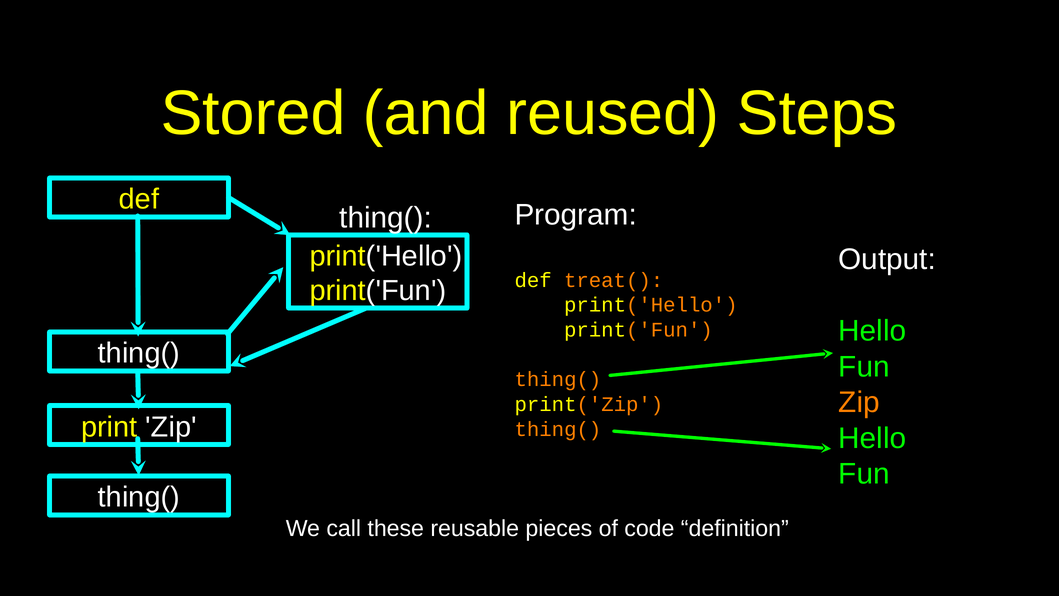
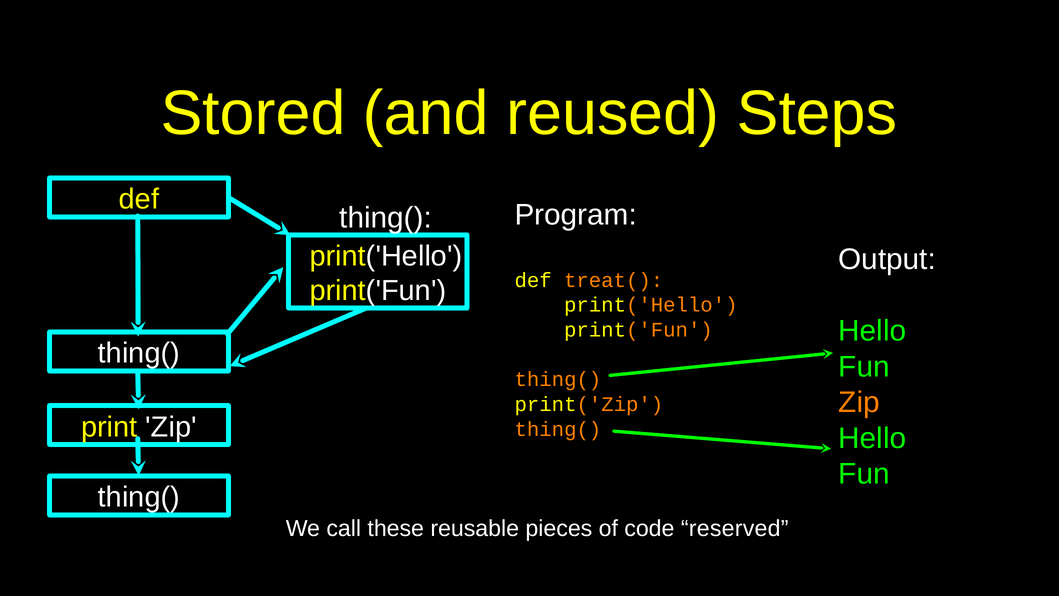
definition: definition -> reserved (735, 528)
